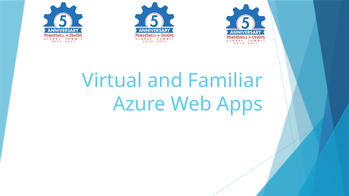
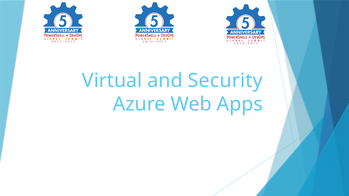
Familiar: Familiar -> Security (225, 81)
